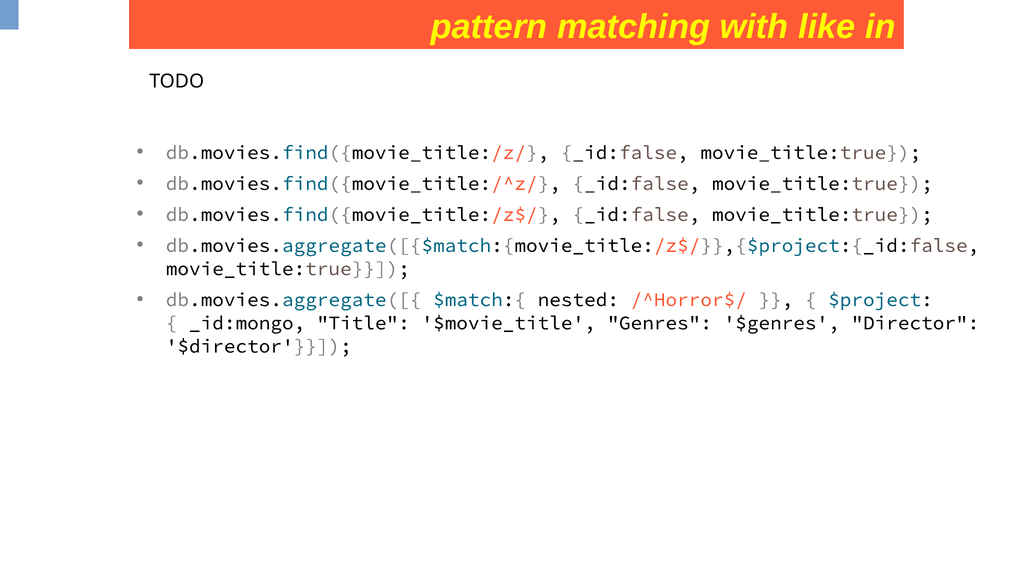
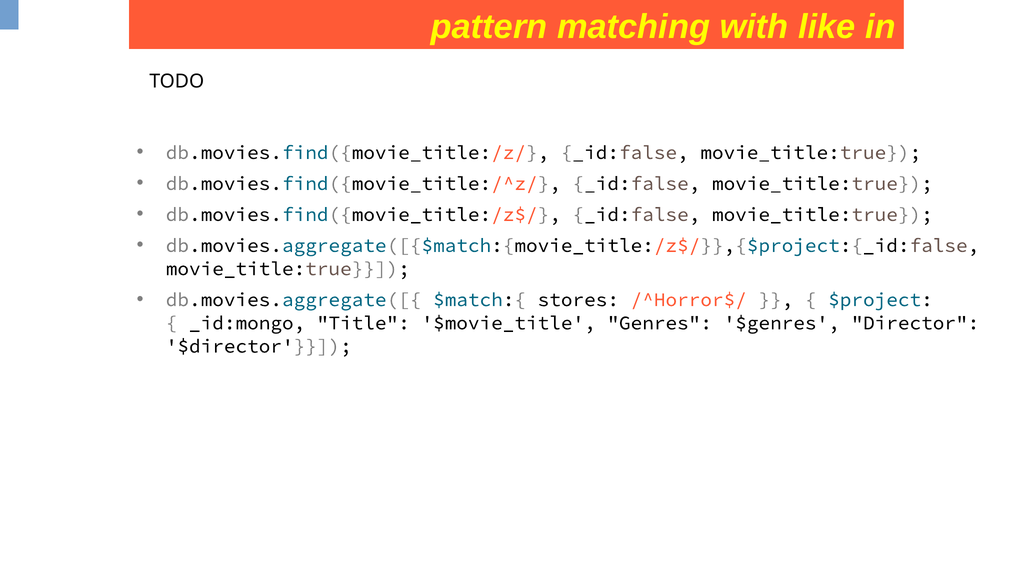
nested: nested -> stores (578, 300)
